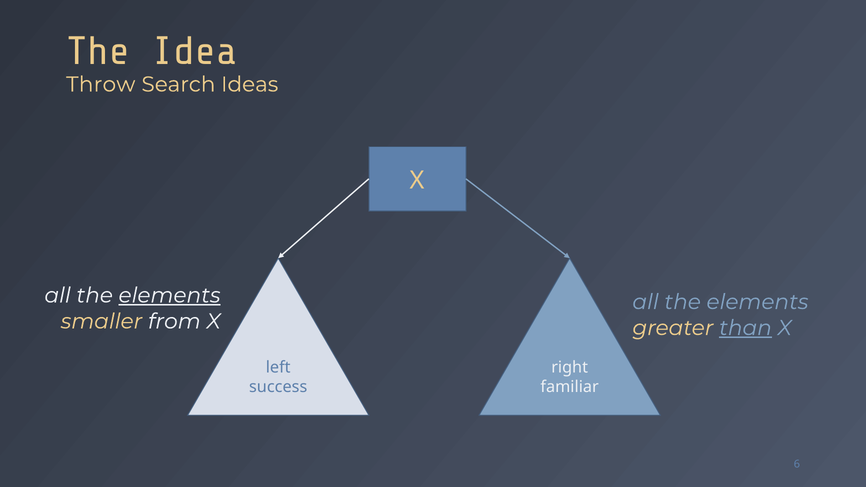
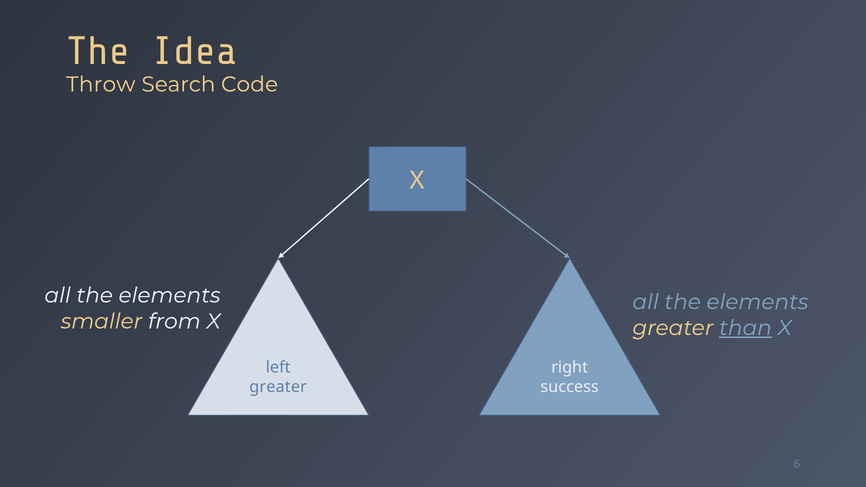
Ideas: Ideas -> Code (250, 84)
elements underline: present -> none (170, 295)
success: success -> greater (278, 387)
familiar: familiar -> success (570, 387)
